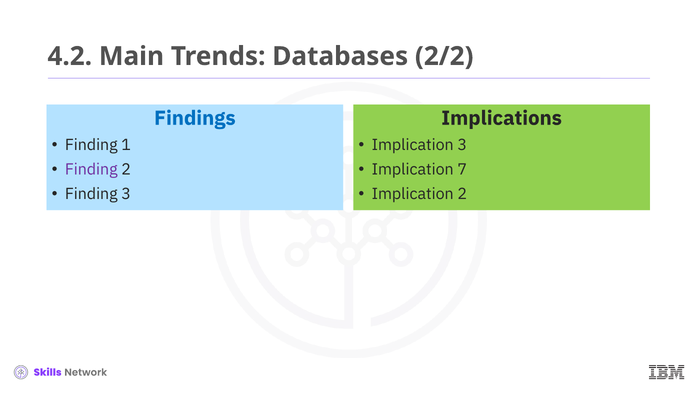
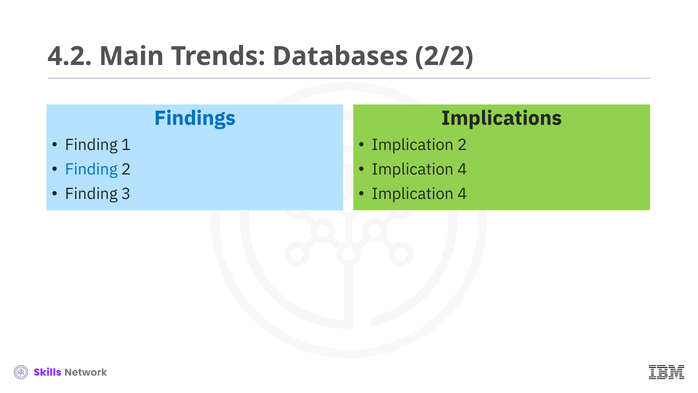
Implication 3: 3 -> 2 (462, 145)
Finding colour: purple -> blue (91, 169)
7: 7 -> 4 (462, 169)
2: 2 -> 4 (462, 194)
